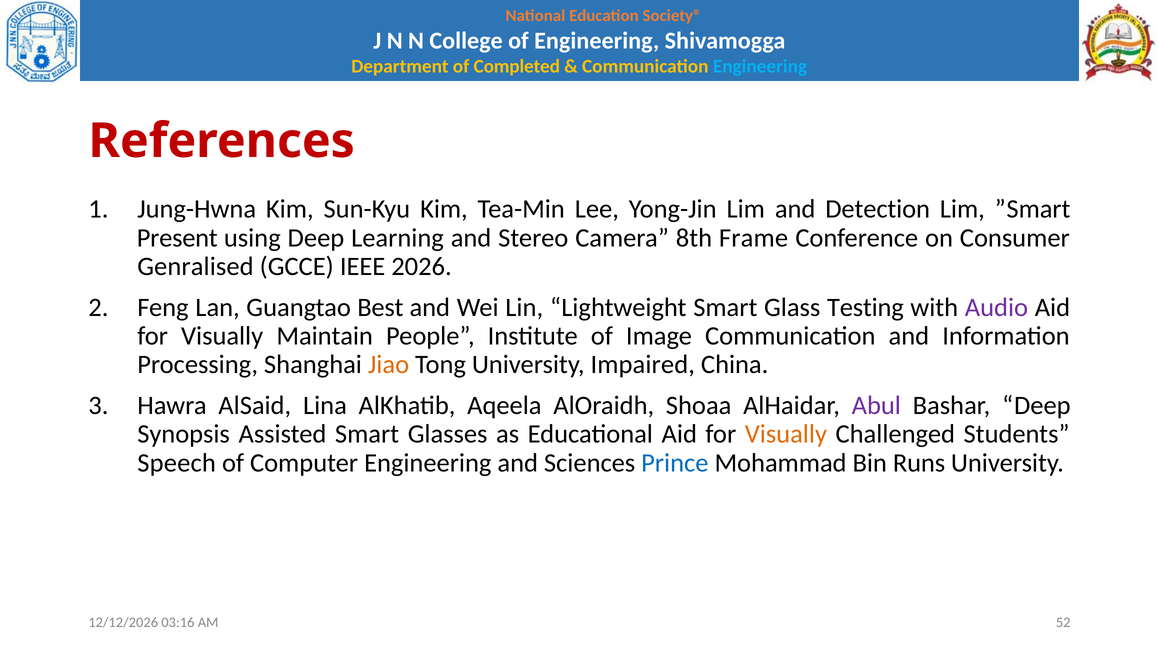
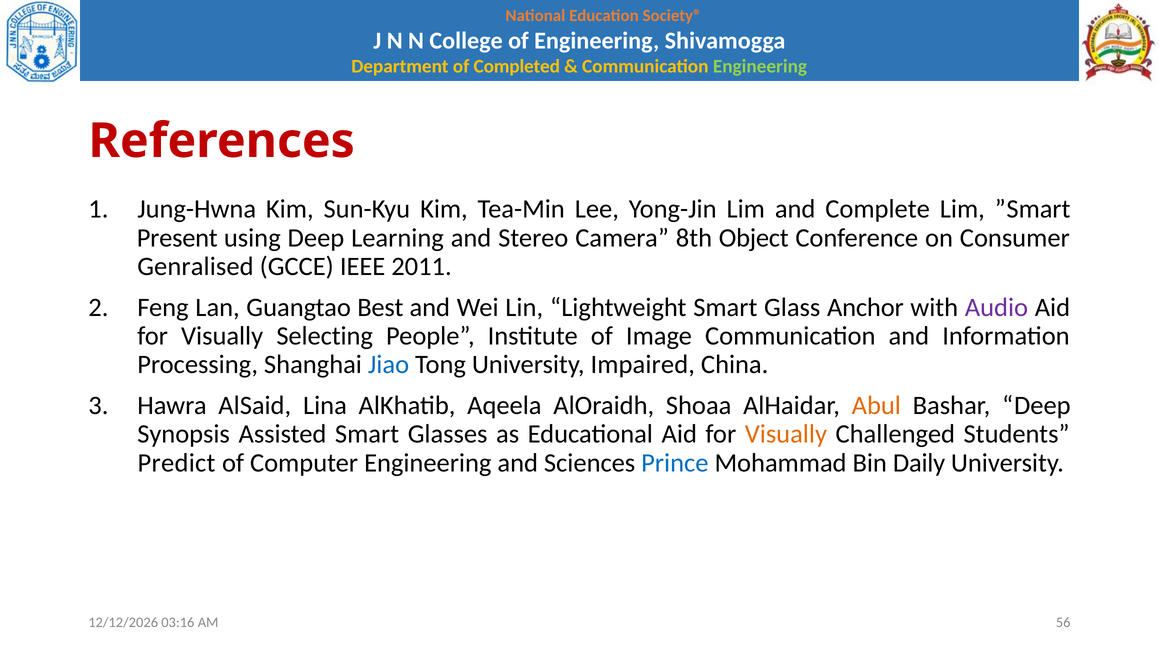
Engineering colour: light blue -> light green (760, 66)
Detection: Detection -> Complete (878, 209)
Frame: Frame -> Object (754, 238)
2026: 2026 -> 2011 (422, 267)
Testing: Testing -> Anchor (865, 307)
Maintain: Maintain -> Selecting (325, 336)
Jiao colour: orange -> blue (389, 365)
Abul colour: purple -> orange (876, 405)
Speech: Speech -> Predict (177, 463)
Runs: Runs -> Daily (919, 463)
52: 52 -> 56 (1063, 622)
